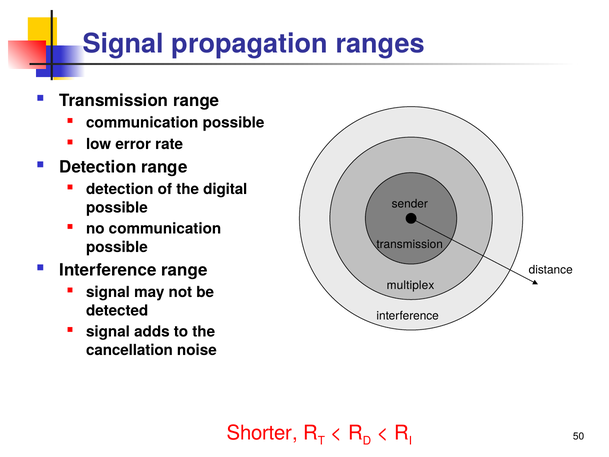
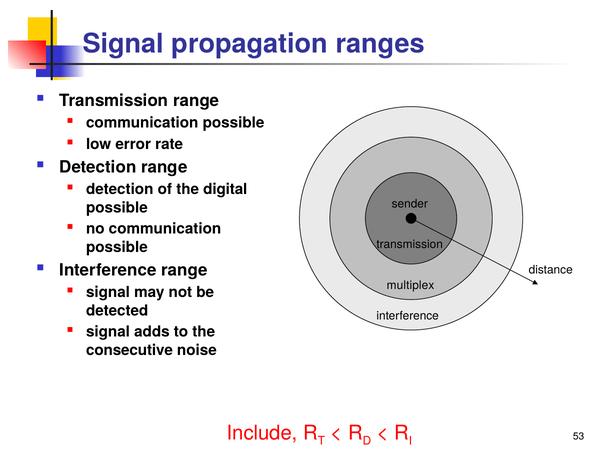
cancellation: cancellation -> consecutive (129, 350)
Shorter: Shorter -> Include (262, 433)
50: 50 -> 53 (579, 436)
